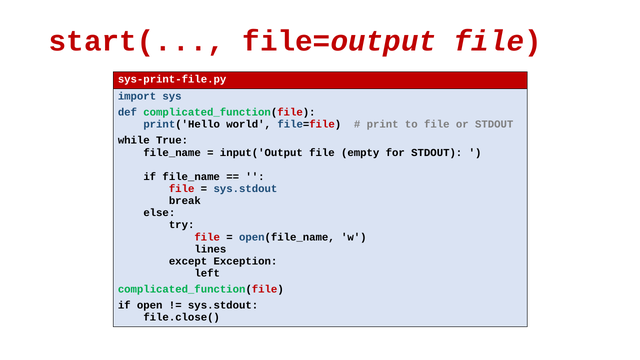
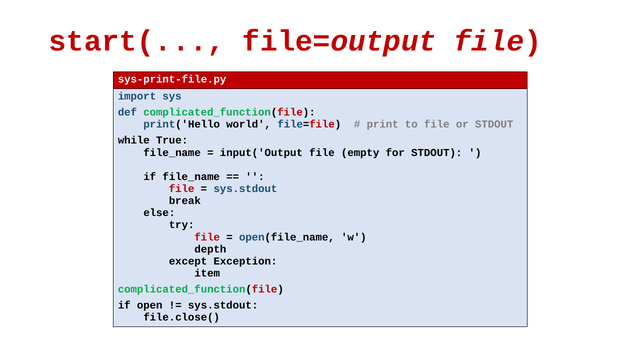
lines: lines -> depth (210, 249)
left: left -> item (207, 273)
